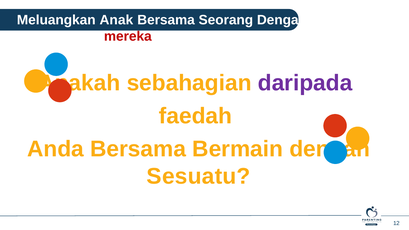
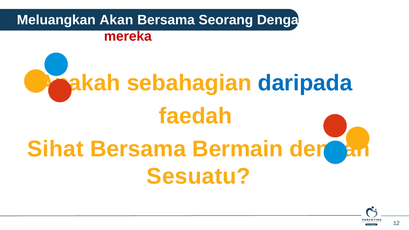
Meluangkan Anak: Anak -> Akan (116, 20)
daripada colour: purple -> blue (305, 83)
Anda: Anda -> Sihat (55, 149)
